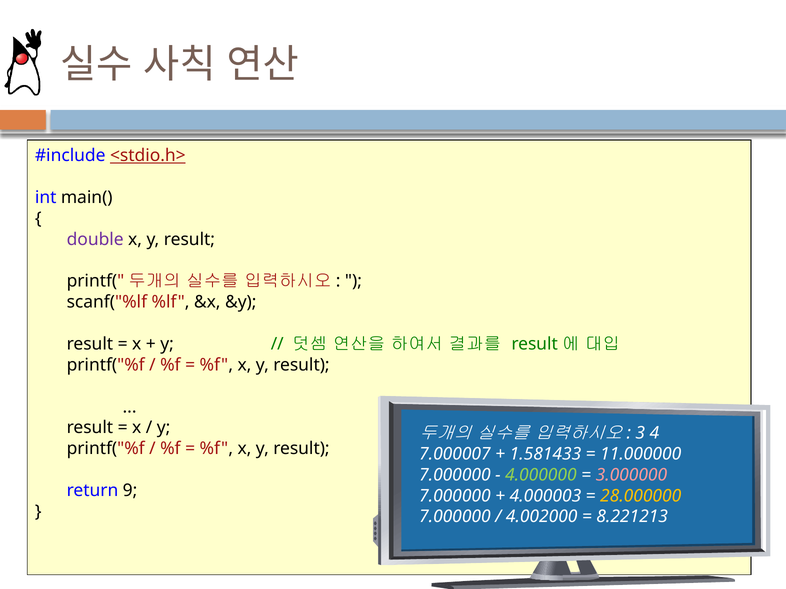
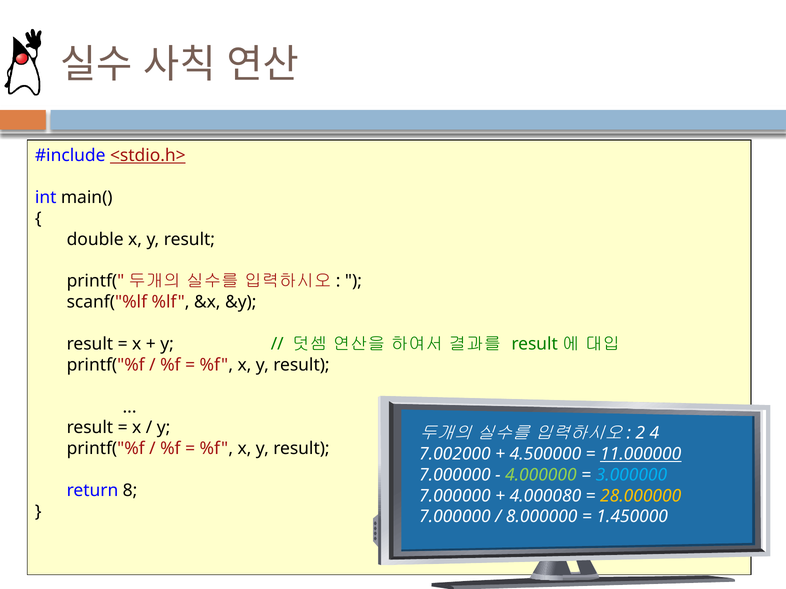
double colour: purple -> black (95, 240)
3: 3 -> 2 (640, 433)
7.000007: 7.000007 -> 7.002000 (455, 454)
1.581433: 1.581433 -> 4.500000 (545, 454)
11.000000 underline: none -> present (641, 454)
3.000000 colour: pink -> light blue (631, 475)
9: 9 -> 8 (130, 491)
4.000003: 4.000003 -> 4.000080 (545, 496)
4.002000: 4.002000 -> 8.000000 (542, 517)
8.221213: 8.221213 -> 1.450000 (632, 517)
